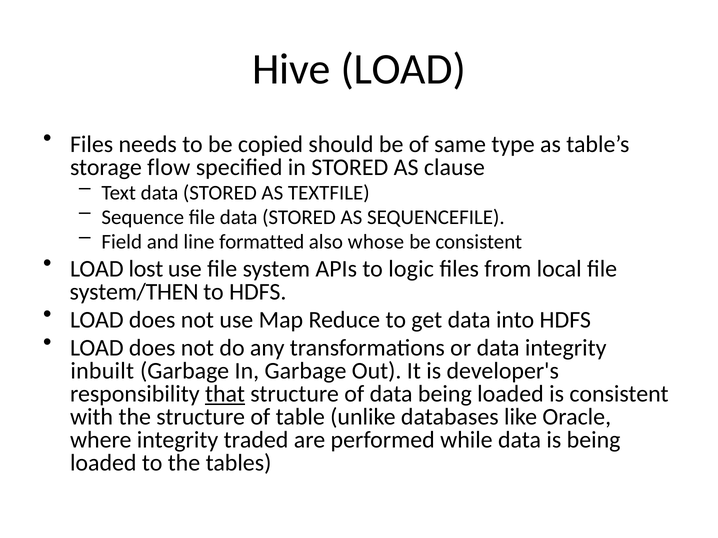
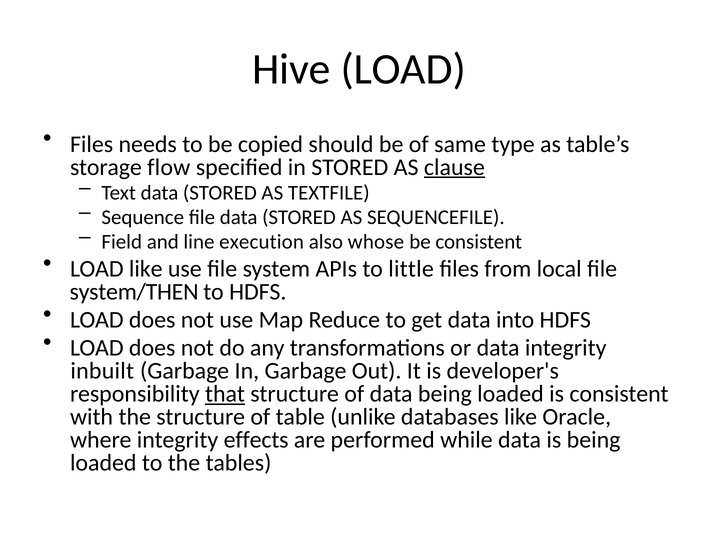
clause underline: none -> present (454, 167)
formatted: formatted -> execution (262, 242)
LOAD lost: lost -> like (146, 269)
logic: logic -> little (411, 269)
traded: traded -> effects (256, 440)
